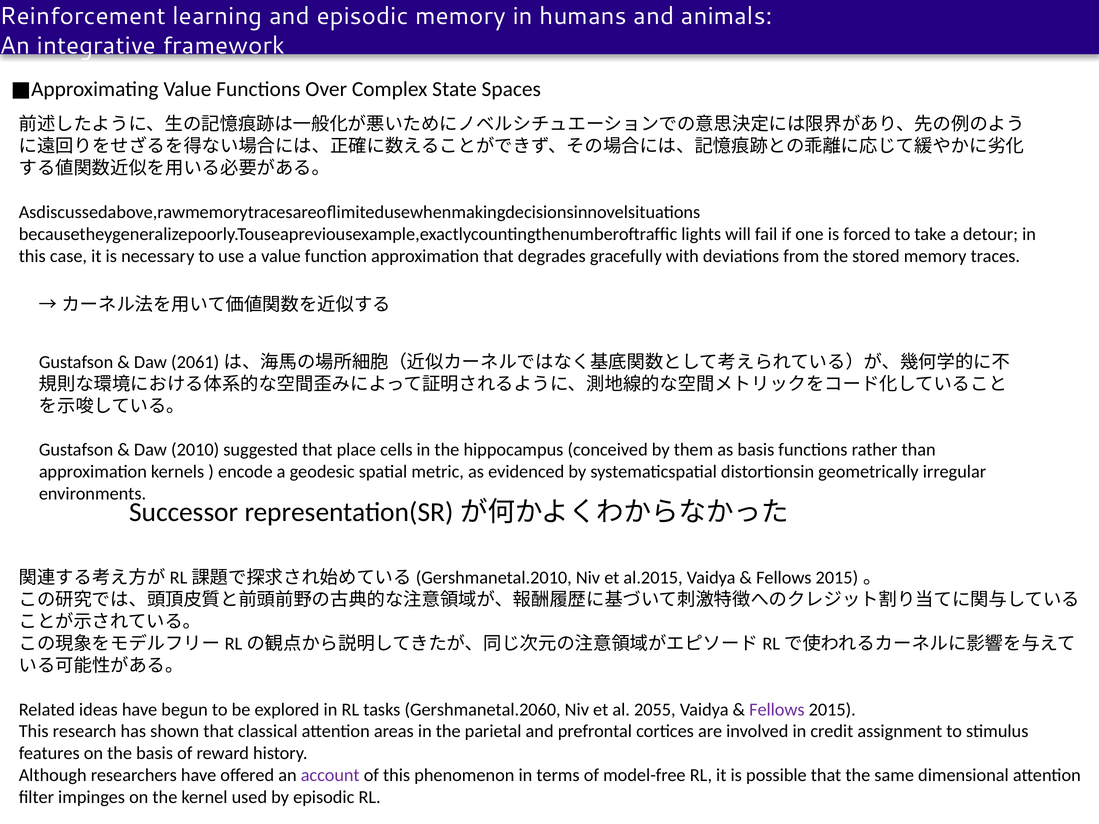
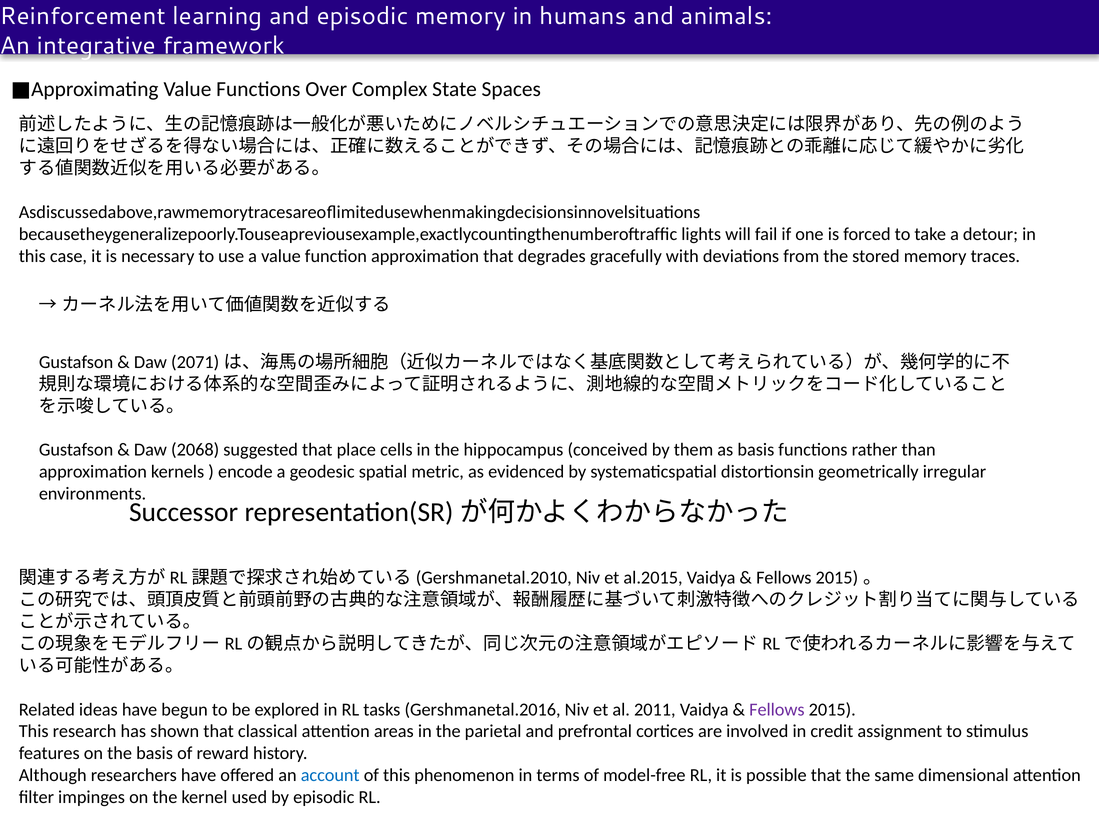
2061: 2061 -> 2071 (195, 362)
2010: 2010 -> 2068 (195, 450)
Gershmanetal.2060: Gershmanetal.2060 -> Gershmanetal.2016 (483, 710)
2055: 2055 -> 2011 (655, 710)
account colour: purple -> blue (330, 776)
